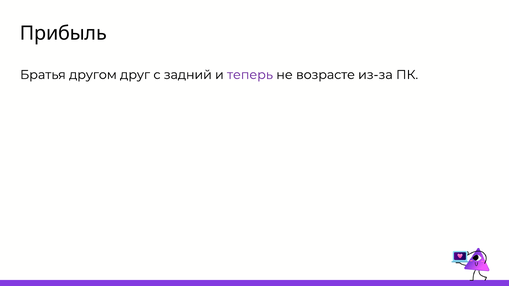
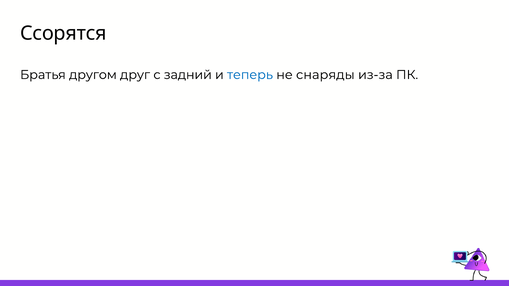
Прибыль: Прибыль -> Ссорятся (63, 33)
теперь colour: purple -> blue (250, 75)
возрасте: возрасте -> снаряды (325, 75)
